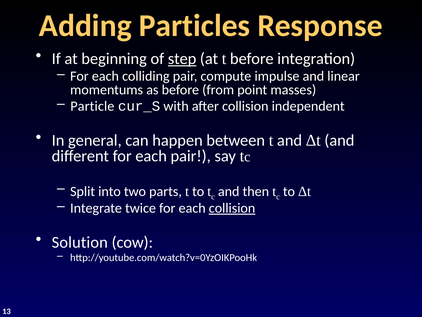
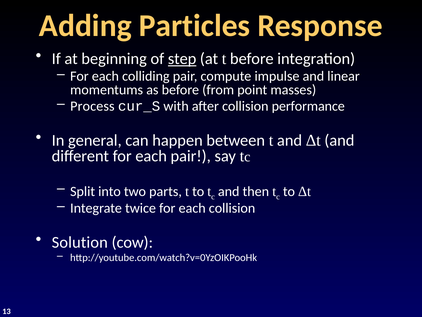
Particle: Particle -> Process (92, 106)
independent: independent -> performance (308, 106)
collision underline: present -> none (232, 208)
